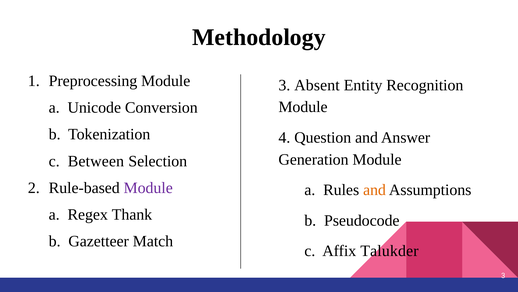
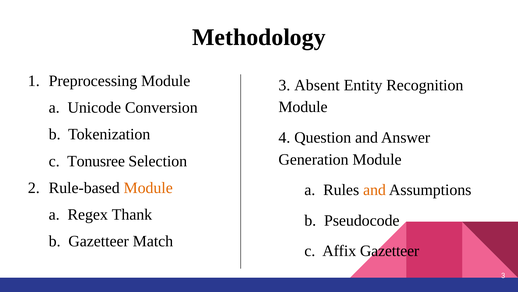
Between: Between -> Tonusree (96, 161)
Module colour: purple -> orange (148, 187)
Affix Talukder: Talukder -> Gazetteer (390, 250)
